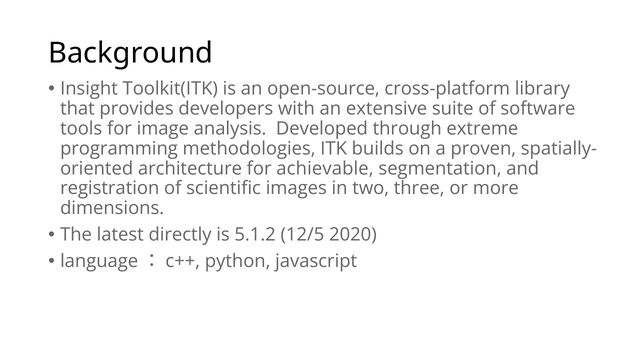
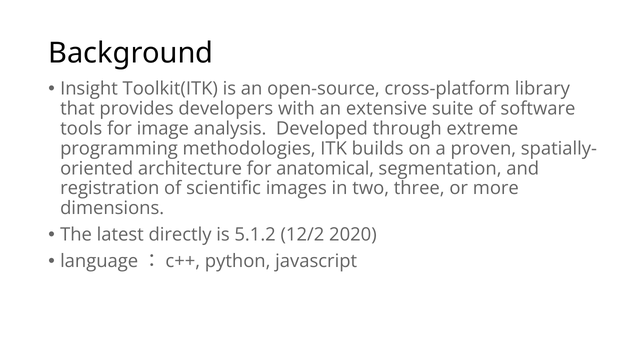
achievable: achievable -> anatomical (325, 168)
12/5: 12/5 -> 12/2 (302, 235)
